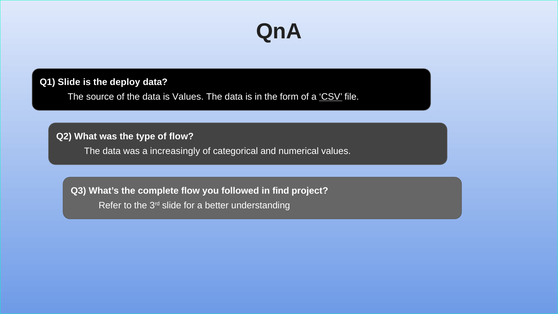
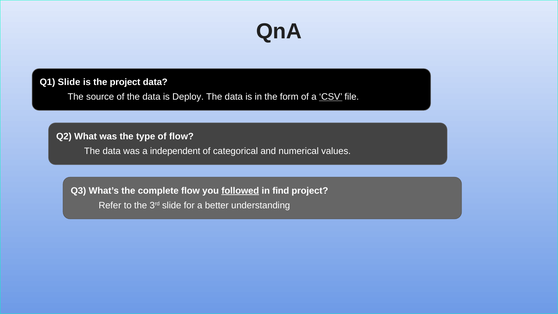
the deploy: deploy -> project (125, 82)
is Values: Values -> Deploy (188, 97)
increasingly: increasingly -> independent (175, 151)
followed underline: none -> present (240, 191)
